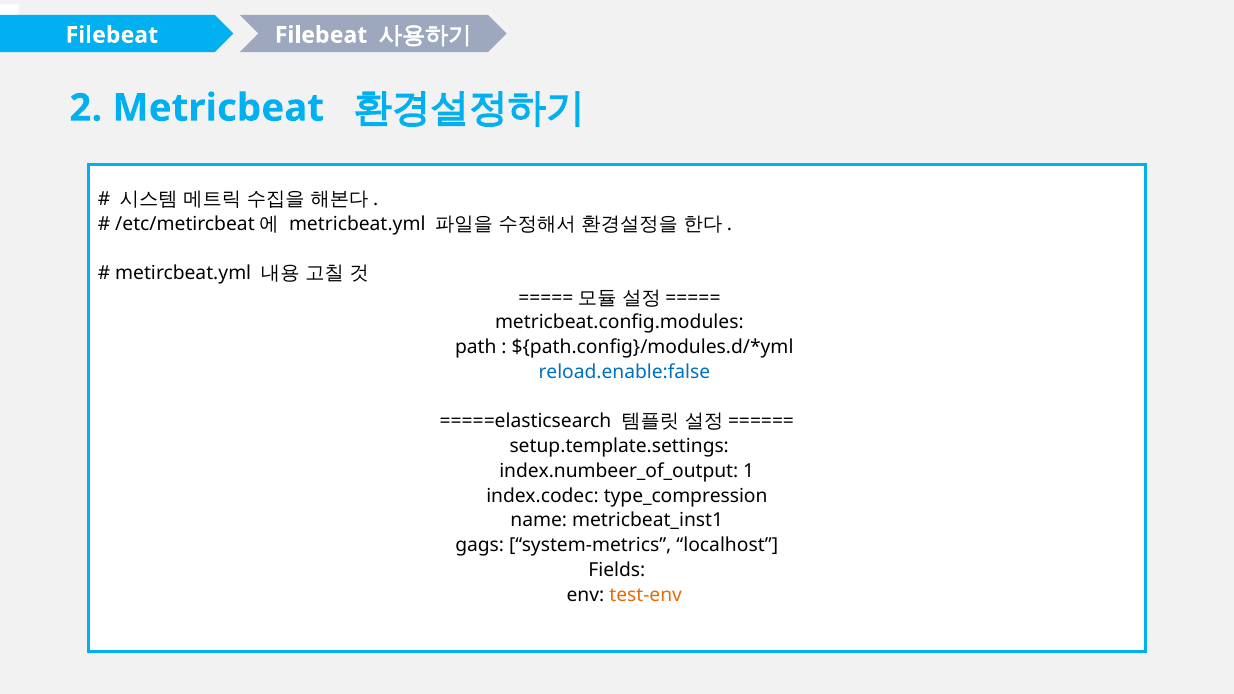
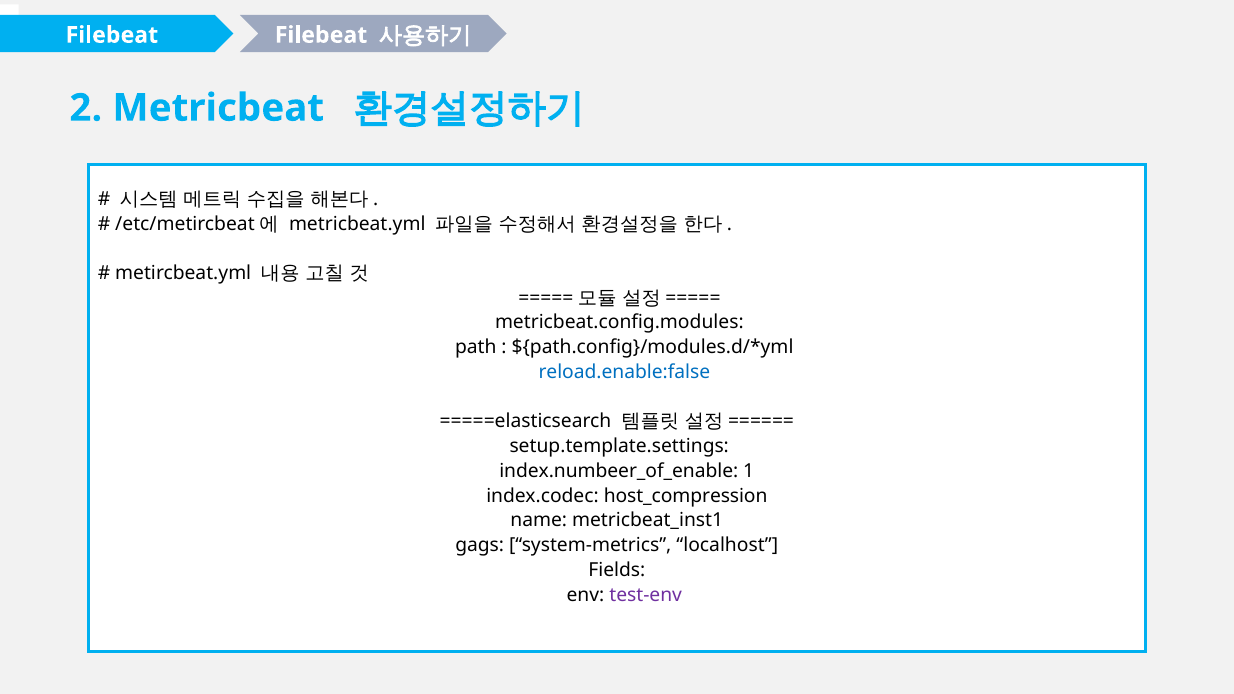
index.numbeer_of_output: index.numbeer_of_output -> index.numbeer_of_enable (619, 471)
type_compression: type_compression -> host_compression (686, 496)
test-env colour: orange -> purple (646, 595)
